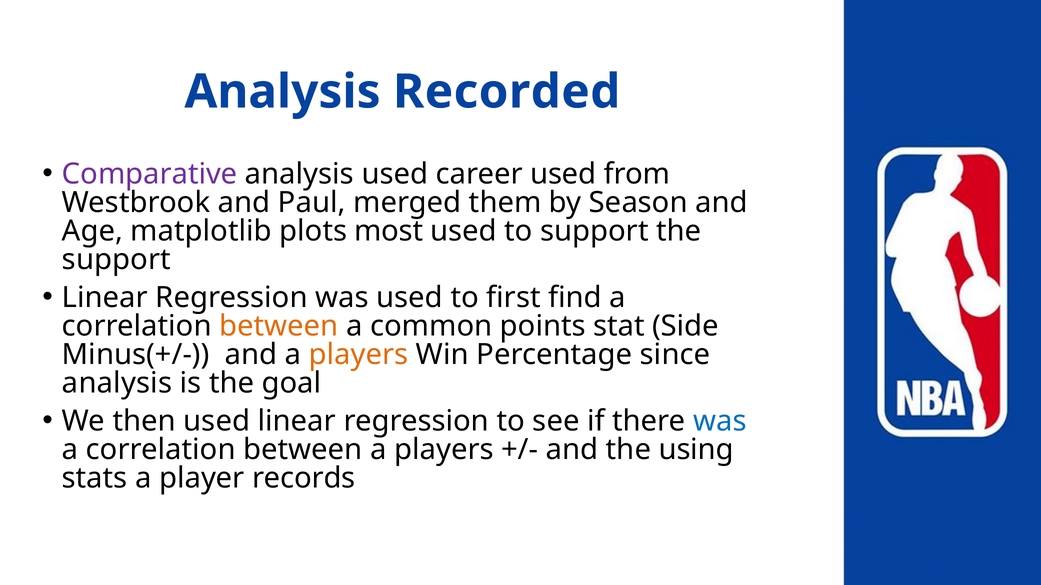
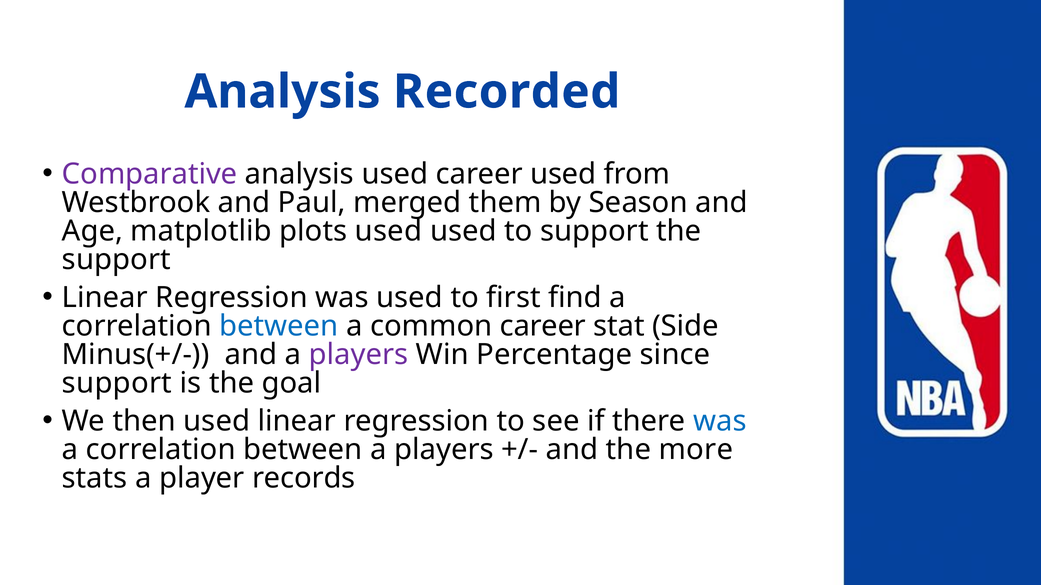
plots most: most -> used (389, 231)
between colour: orange -> blue (279, 326)
common points: points -> career (543, 326)
players colour: orange -> purple (359, 355)
analysis: analysis -> support (117, 383)
using: using -> more (696, 450)
